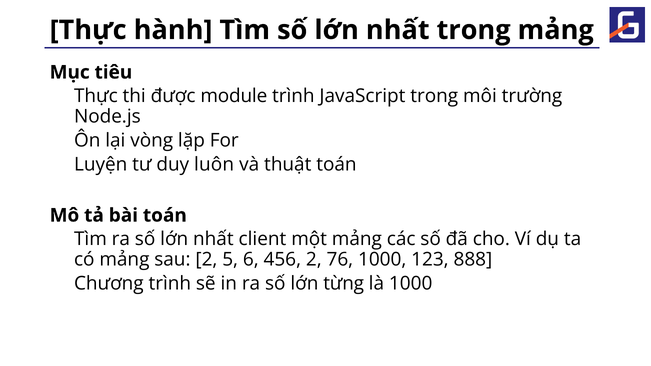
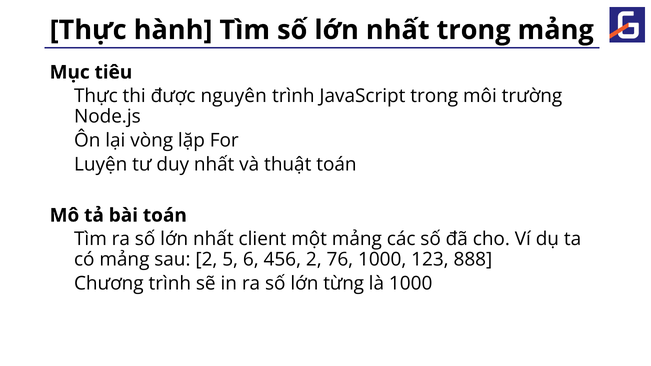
module: module -> nguyên (234, 96)
duy luôn: luôn -> nhất (214, 164)
